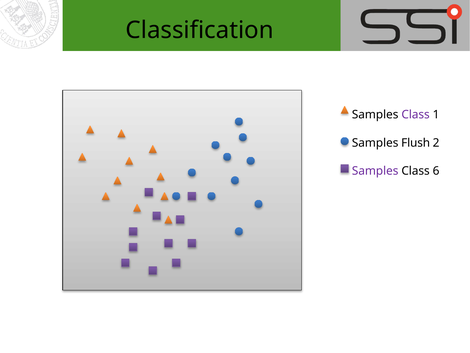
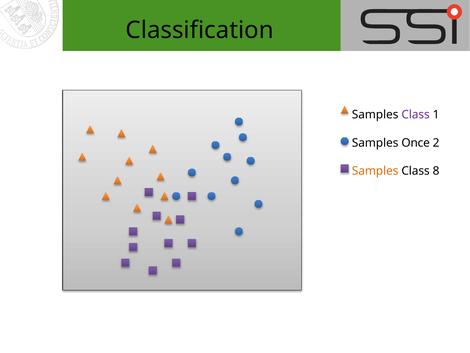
Flush: Flush -> Once (416, 143)
Samples colour: purple -> orange (375, 171)
6: 6 -> 8 (436, 171)
